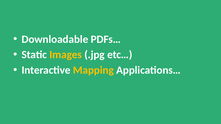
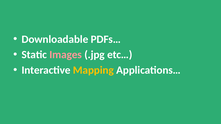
Images colour: yellow -> pink (66, 55)
